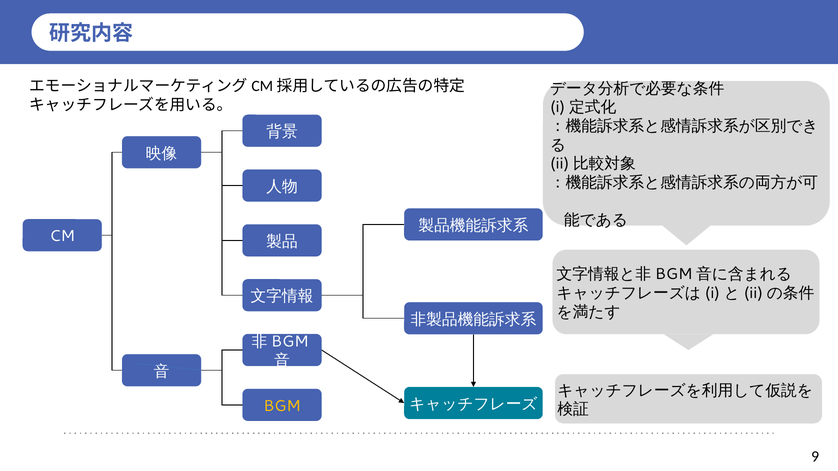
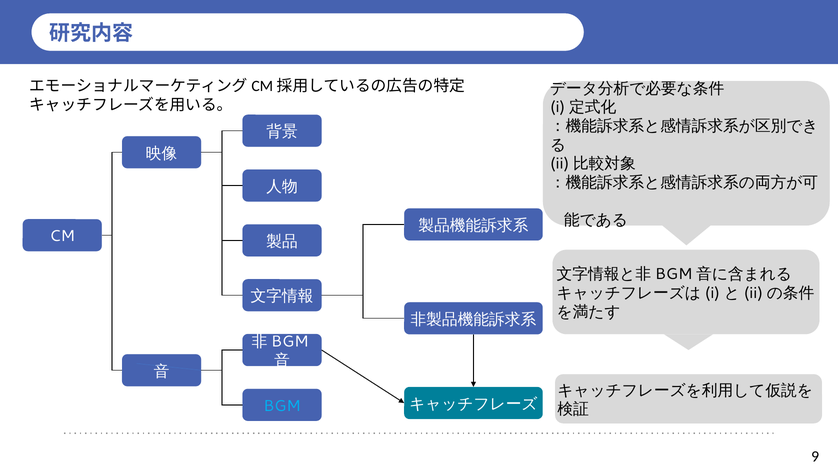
BGM colour: yellow -> light blue (282, 406)
